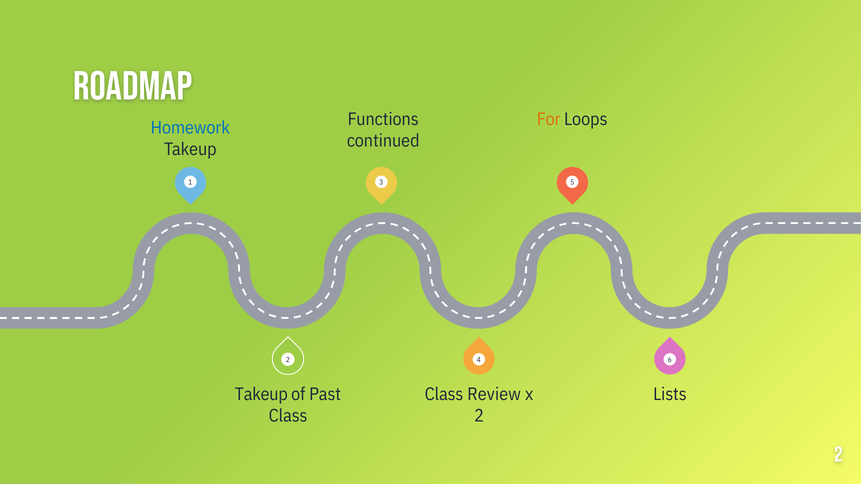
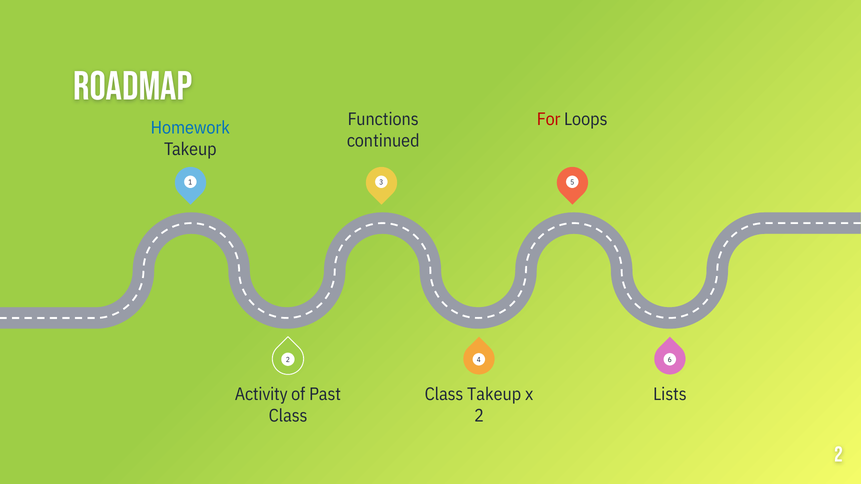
For colour: orange -> red (549, 120)
Takeup: Takeup -> Activity (261, 395)
Class Review: Review -> Takeup (494, 395)
